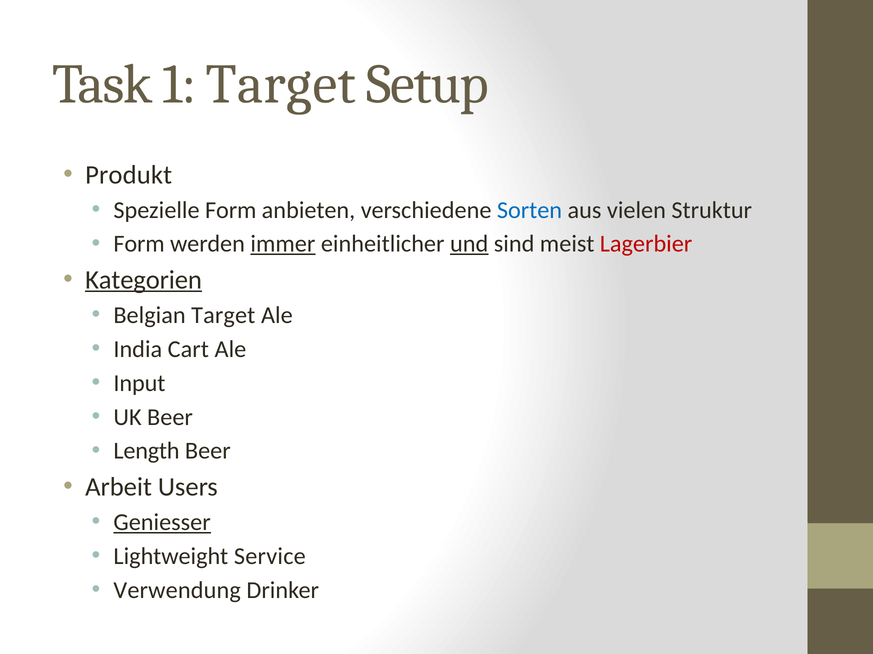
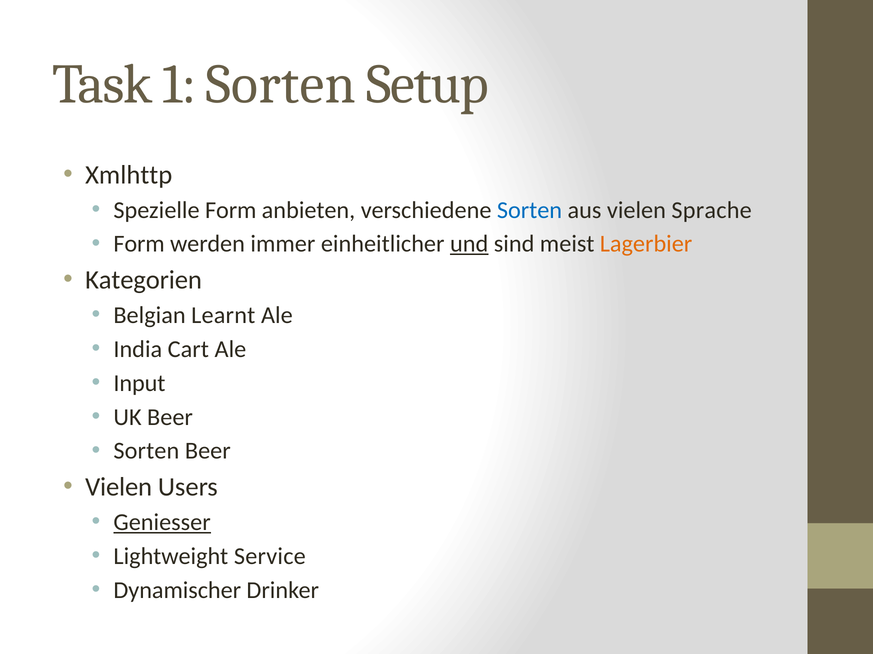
1 Target: Target -> Sorten (281, 85)
Produkt: Produkt -> Xmlhttp (129, 175)
Struktur: Struktur -> Sprache (712, 210)
immer underline: present -> none (283, 244)
Lagerbier colour: red -> orange (646, 244)
Kategorien underline: present -> none (144, 280)
Belgian Target: Target -> Learnt (223, 316)
Length: Length -> Sorten (146, 451)
Arbeit: Arbeit -> Vielen (119, 488)
Verwendung: Verwendung -> Dynamischer (177, 591)
